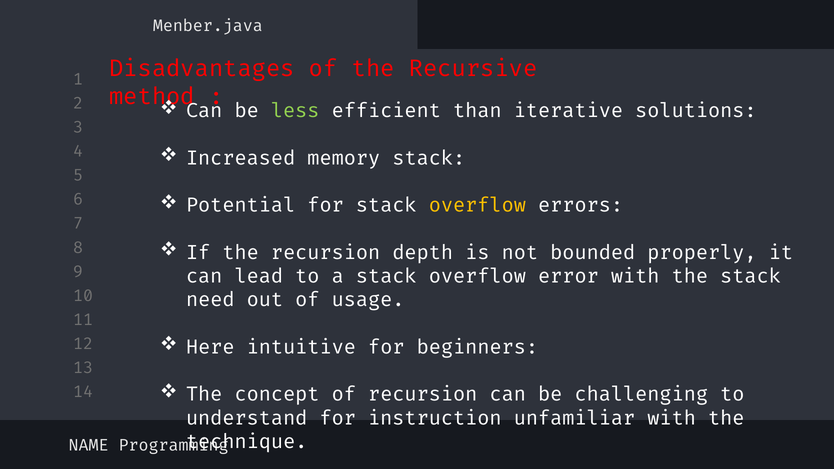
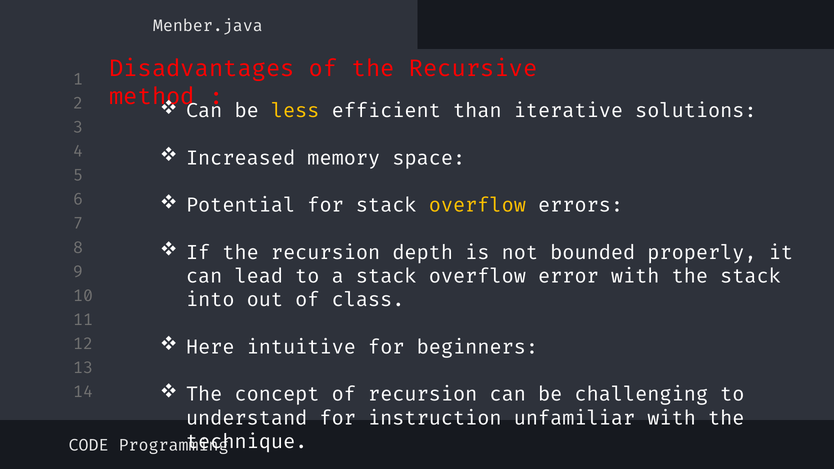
less colour: light green -> yellow (295, 111)
memory stack: stack -> space (429, 158)
need: need -> into (210, 300)
usage: usage -> class (368, 300)
NAME: NAME -> CODE (89, 446)
